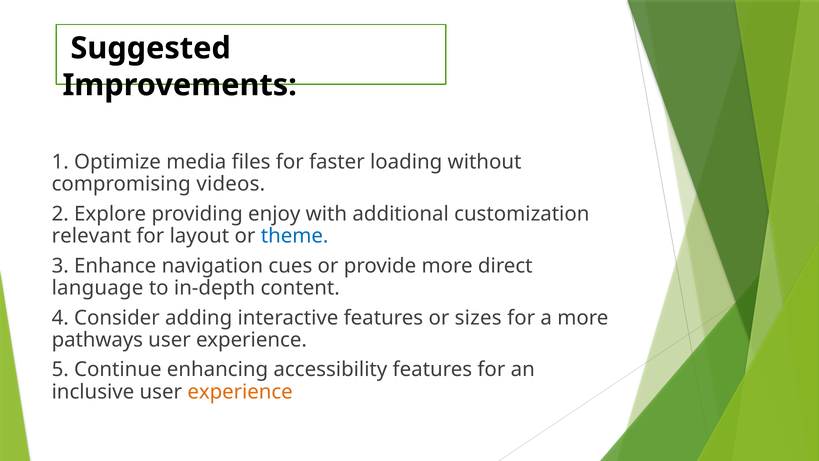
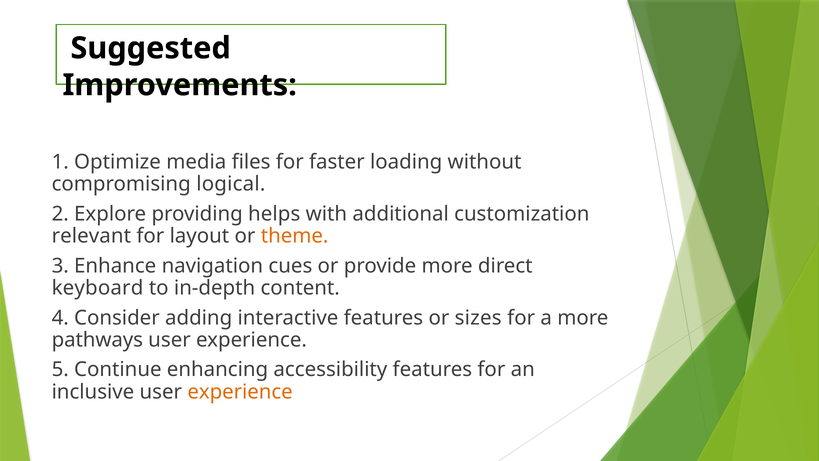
videos: videos -> logical (231, 184)
enjoy: enjoy -> helps (274, 214)
theme colour: blue -> orange (295, 236)
language: language -> keyboard (97, 288)
